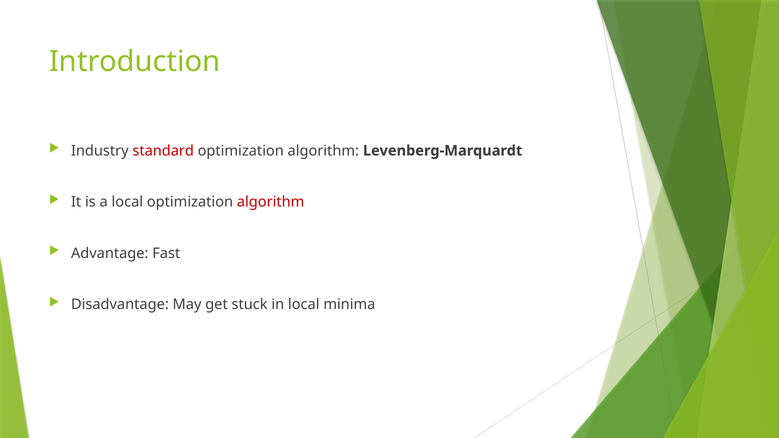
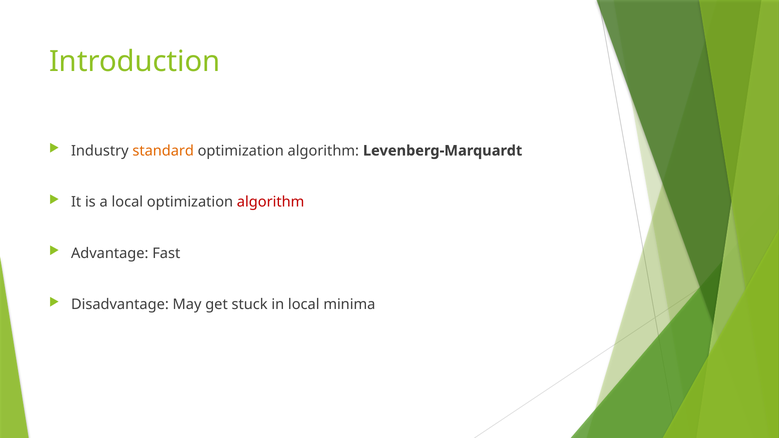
standard colour: red -> orange (163, 151)
